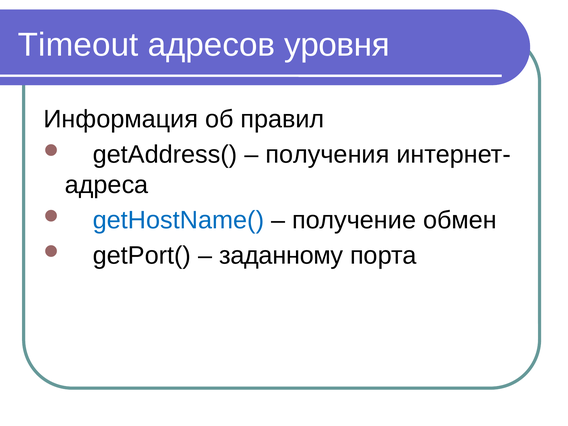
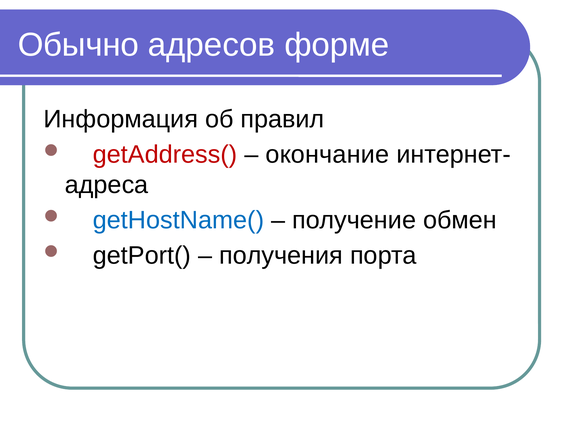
Timeout: Timeout -> Обычно (78, 45)
уровня: уровня -> форме (337, 45)
getAddress( colour: black -> red (165, 155)
получения: получения -> окончание (327, 155)
заданному: заданному -> получения (281, 256)
